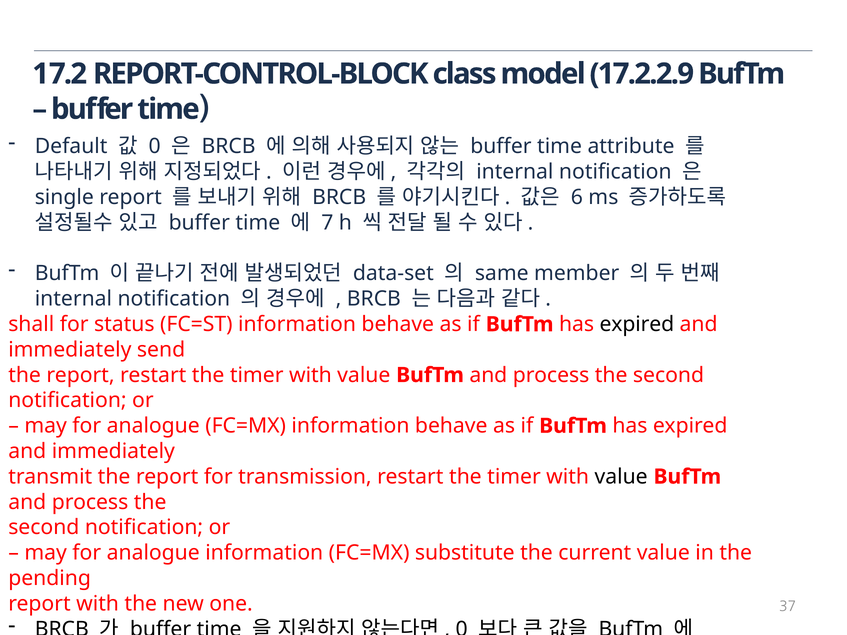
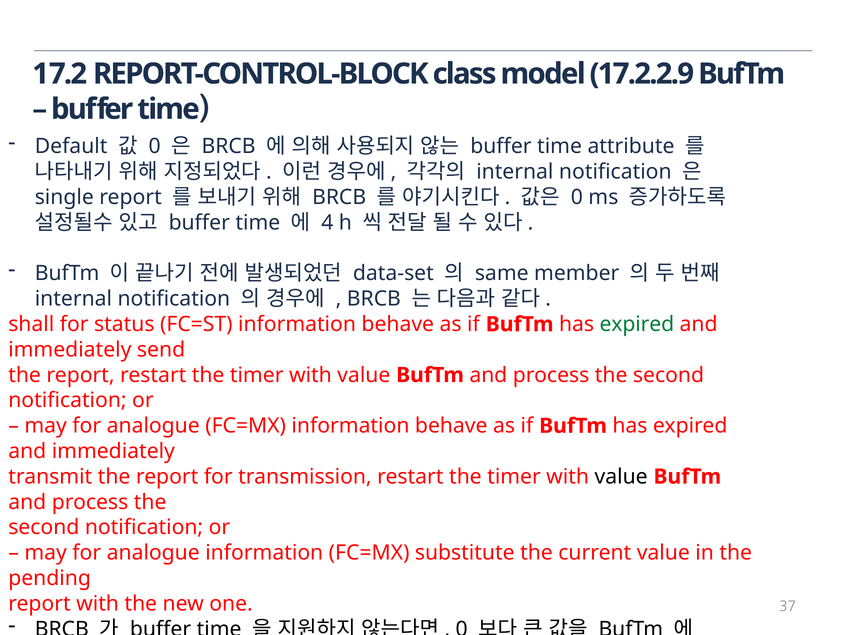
6: 6 -> 0 (577, 197)
7: 7 -> 4 (327, 223)
expired colour: black -> green (637, 324)
